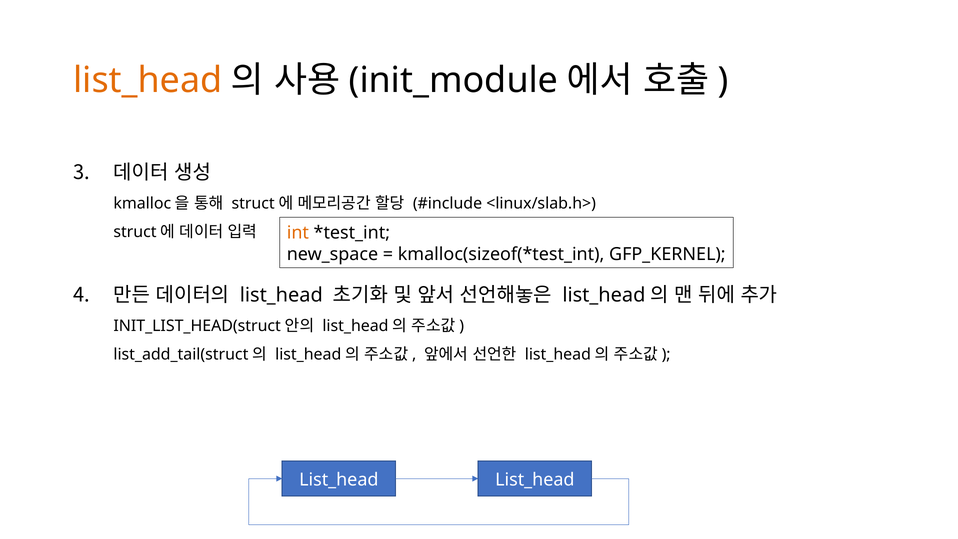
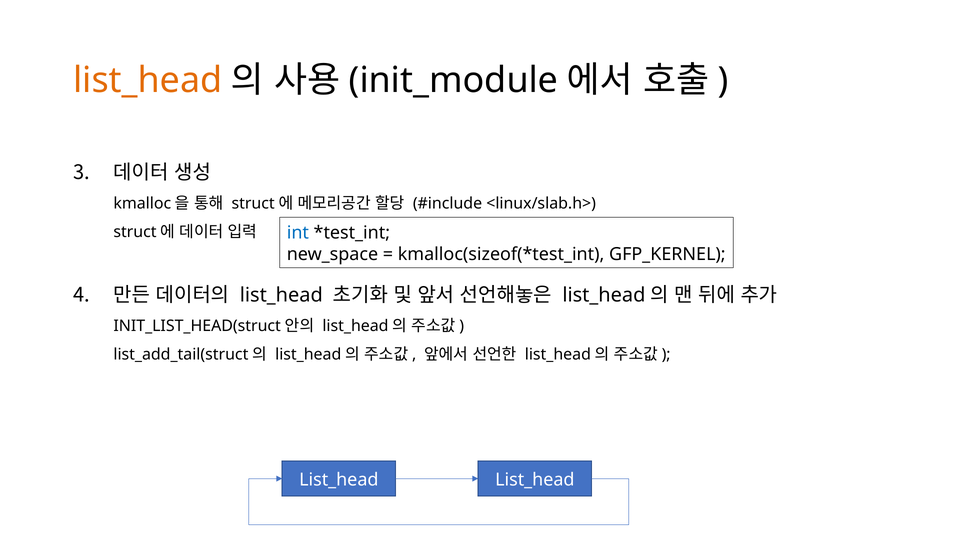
int colour: orange -> blue (298, 233)
